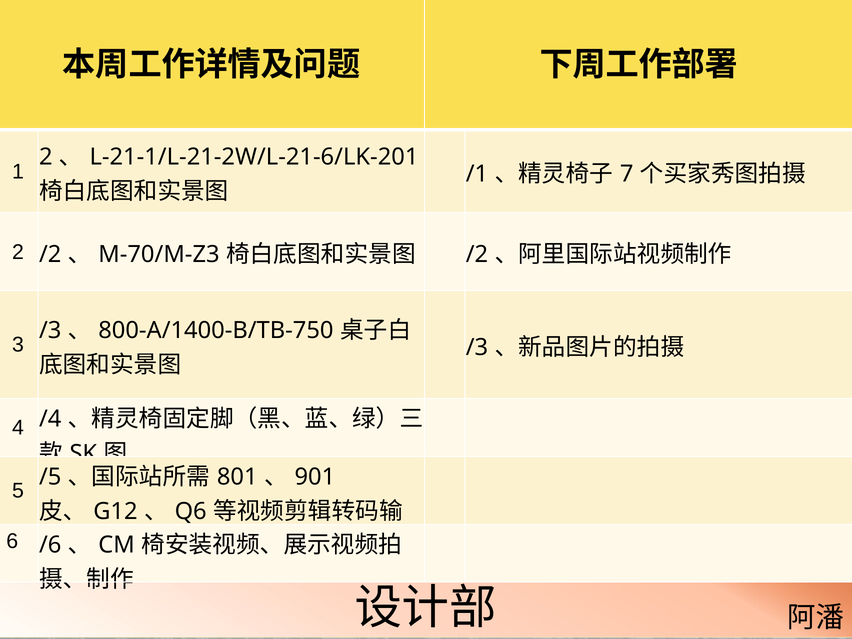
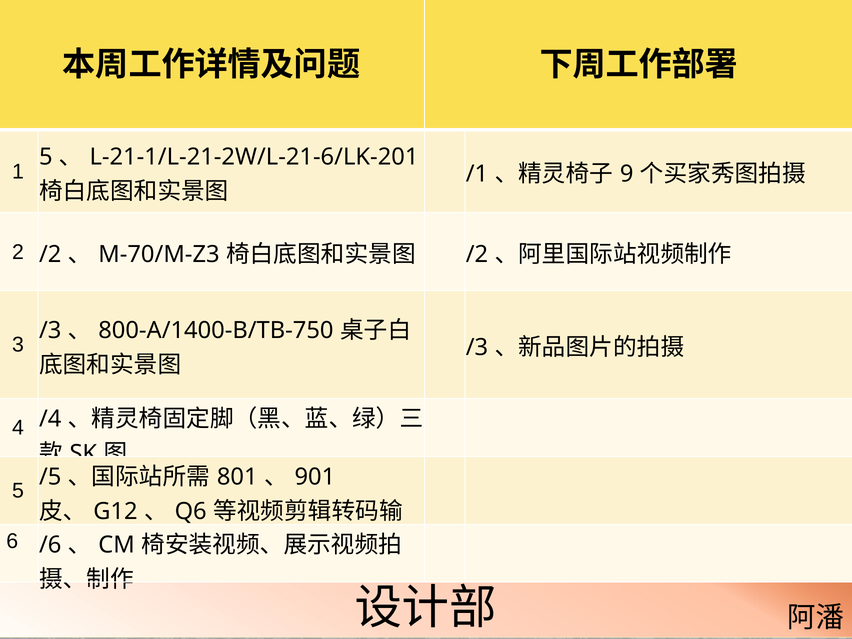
1 2: 2 -> 5 (46, 157)
7: 7 -> 9 (627, 174)
